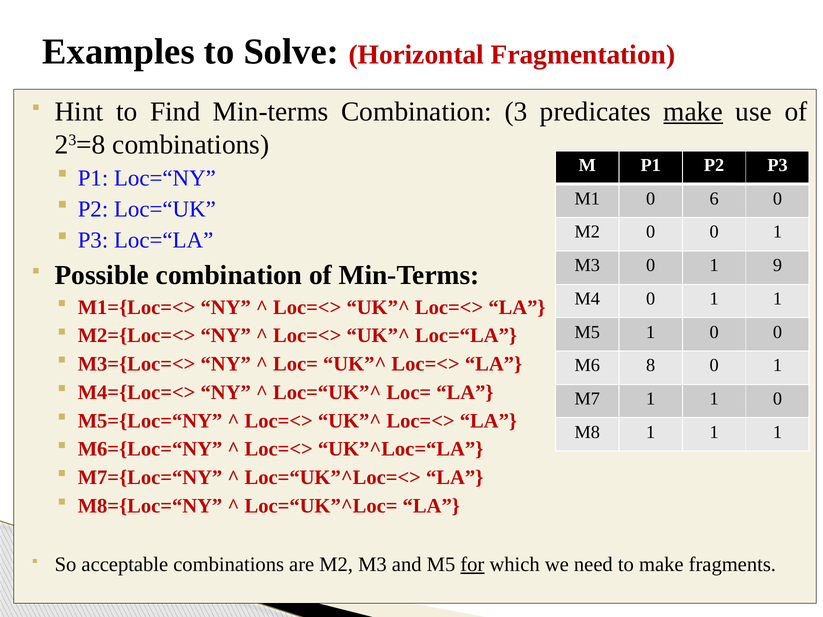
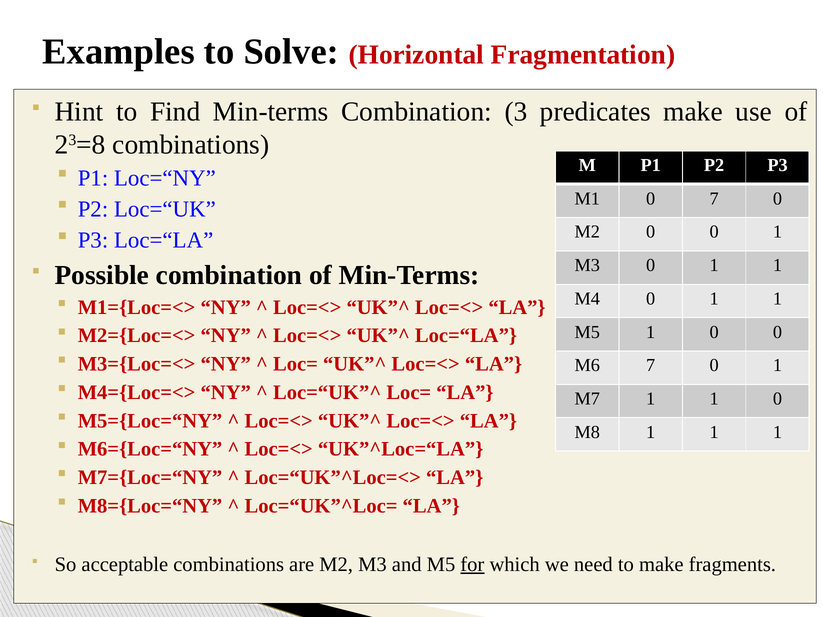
make underline: present -> none (693, 112)
0 6: 6 -> 7 (714, 199)
M3 0 1 9: 9 -> 1 (778, 265)
M6 8: 8 -> 7 (651, 366)
